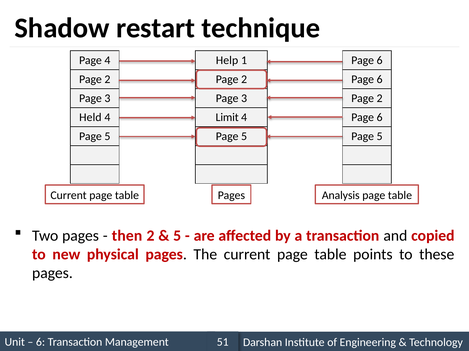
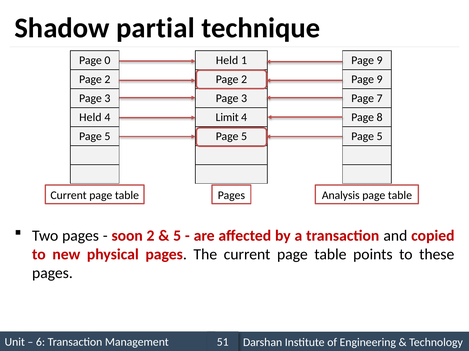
restart: restart -> partial (155, 28)
Page 4: 4 -> 0 (107, 60)
Help: Help -> Held (227, 60)
6: 6 -> 9 (380, 60)
6: 6 -> 9 (380, 79)
2: 2 -> 7 (380, 98)
6: 6 -> 8 (380, 118)
then: then -> soon (127, 236)
